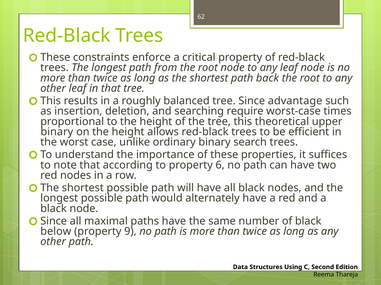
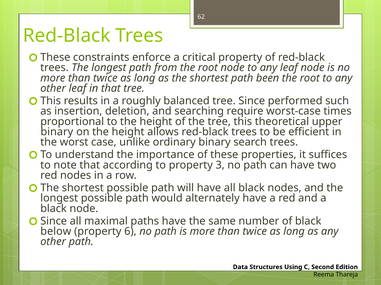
back: back -> been (268, 78)
advantage: advantage -> performed (295, 101)
6: 6 -> 3 (220, 165)
9: 9 -> 6 (130, 232)
